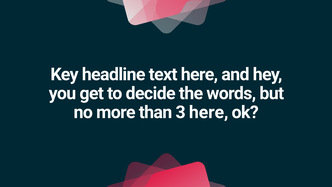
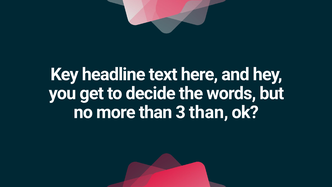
3 here: here -> than (209, 112)
